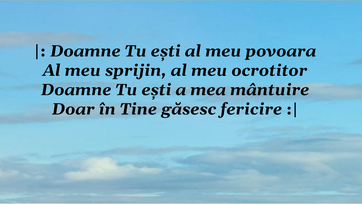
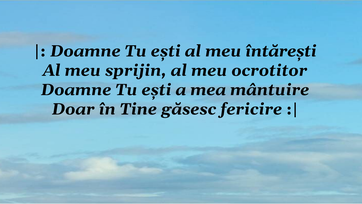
povoara: povoara -> întărești (281, 51)
